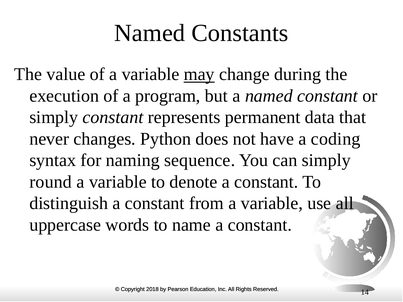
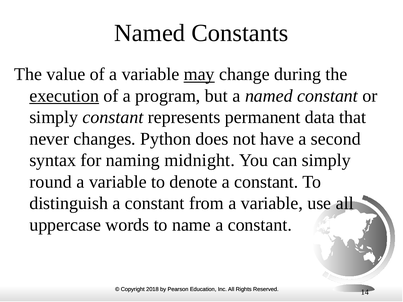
execution underline: none -> present (64, 96)
coding: coding -> second (336, 139)
sequence: sequence -> midnight (200, 160)
